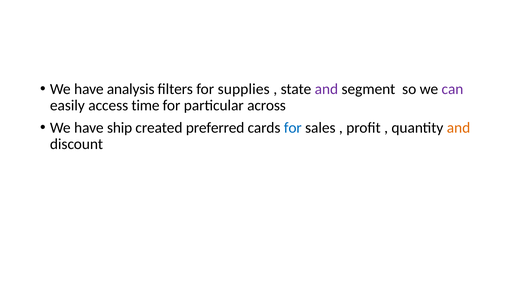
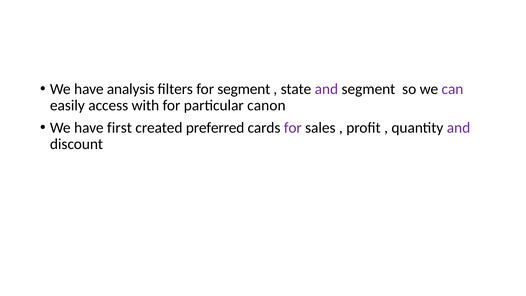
for supplies: supplies -> segment (244, 89)
time: time -> with (145, 106)
across: across -> canon (266, 106)
ship: ship -> first (120, 128)
for colour: blue -> purple (293, 128)
and colour: orange -> purple (459, 128)
